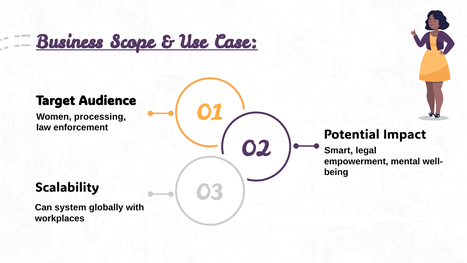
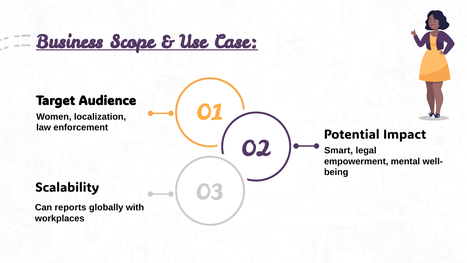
processing: processing -> localization (100, 117)
system: system -> reports (71, 207)
